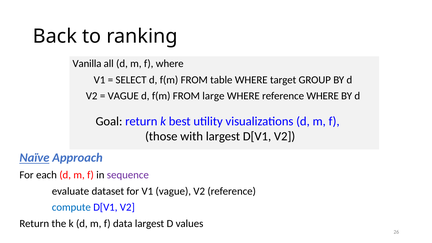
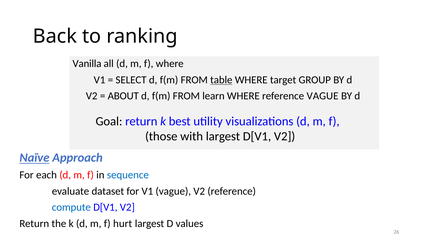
table underline: none -> present (221, 80)
VAGUE: VAGUE -> ABOUT (123, 96)
large: large -> learn (213, 96)
reference WHERE: WHERE -> VAGUE (323, 96)
sequence colour: purple -> blue (128, 175)
data: data -> hurt (123, 223)
